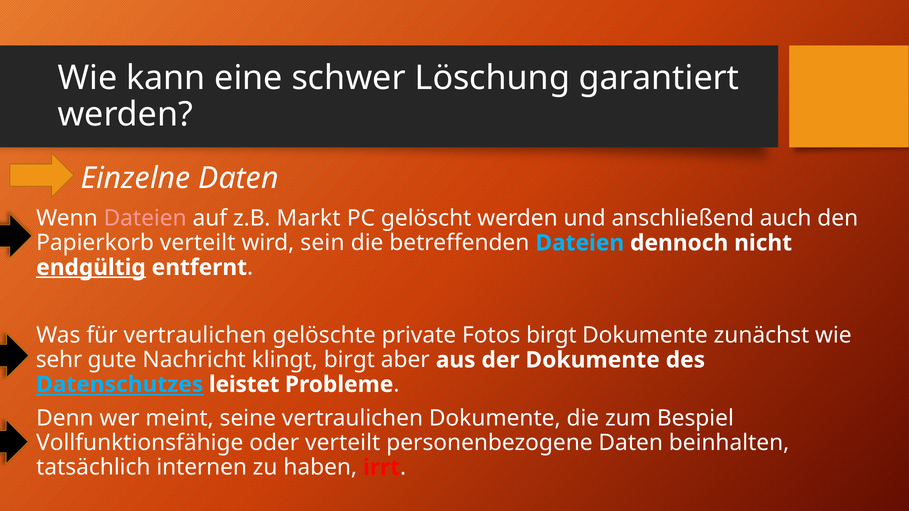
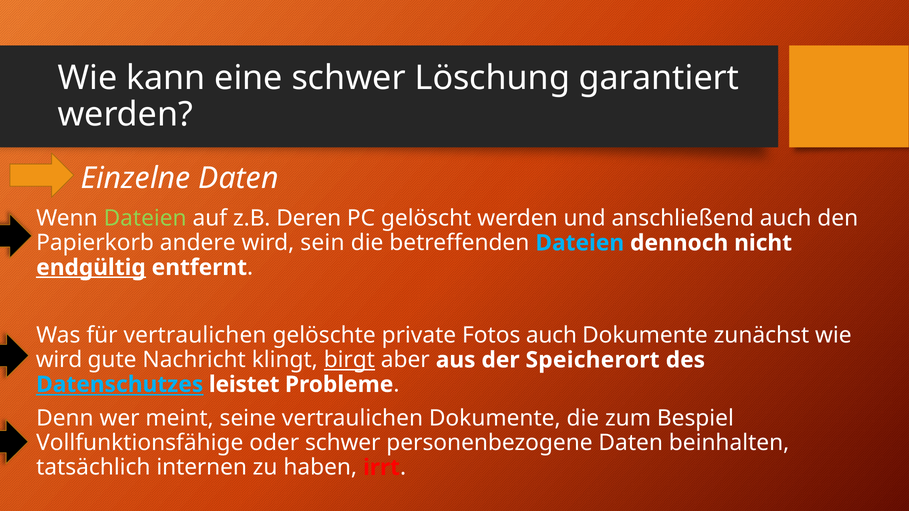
Dateien colour: pink -> light green (145, 219)
Markt: Markt -> Deren (309, 219)
Papierkorb verteilt: verteilt -> andere (198, 243)
Fotos birgt: birgt -> auch (551, 336)
sehr: sehr -> wird (59, 360)
birgt underline: none -> present (349, 360)
der Dokumente: Dokumente -> Speicherort (593, 360)
oder verteilt: verteilt -> schwer (343, 443)
